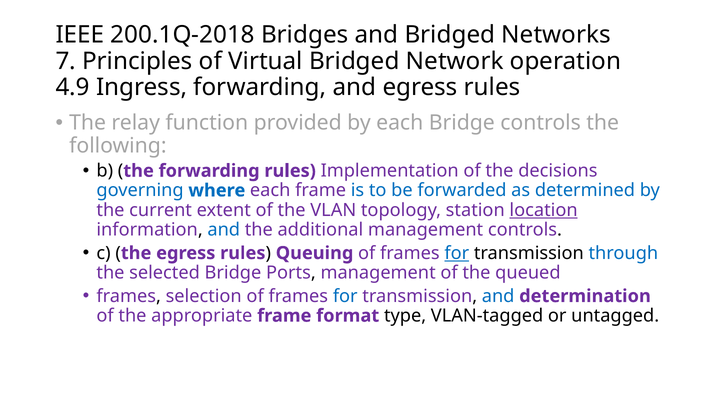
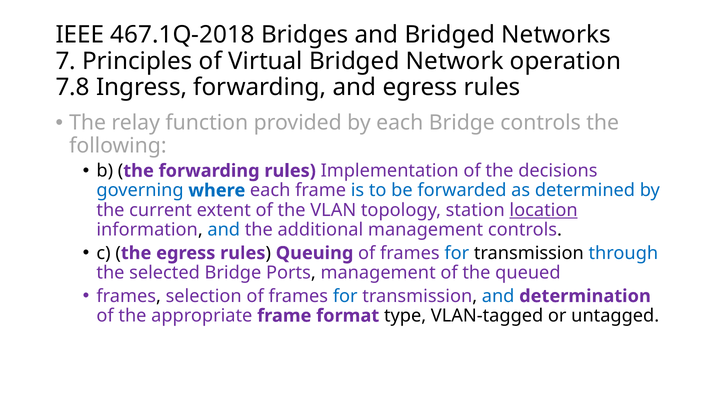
200.1Q-2018: 200.1Q-2018 -> 467.1Q-2018 (183, 35)
4.9: 4.9 -> 7.8 (73, 87)
for underline: present -> none (457, 253)
